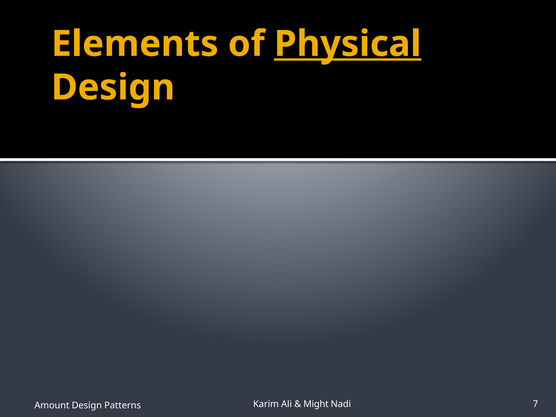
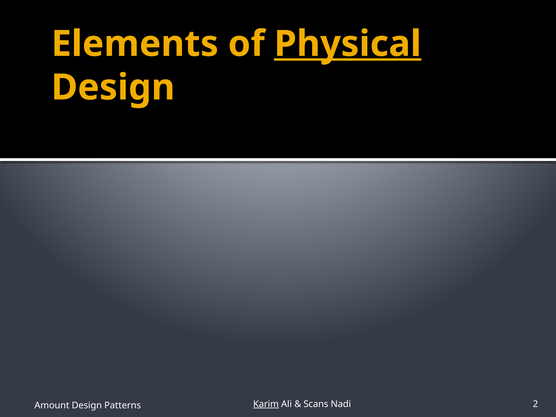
Karim underline: none -> present (266, 404)
Might: Might -> Scans (316, 404)
7: 7 -> 2 (535, 404)
